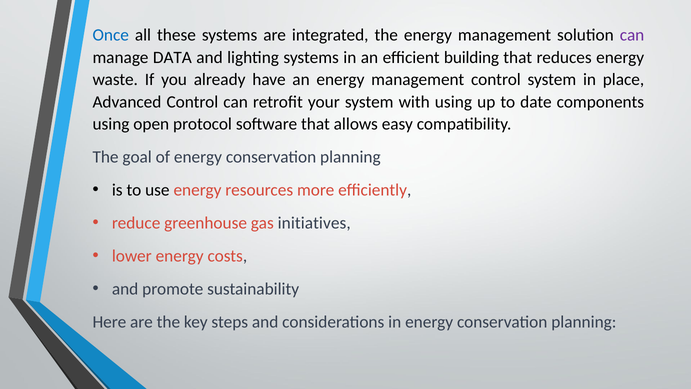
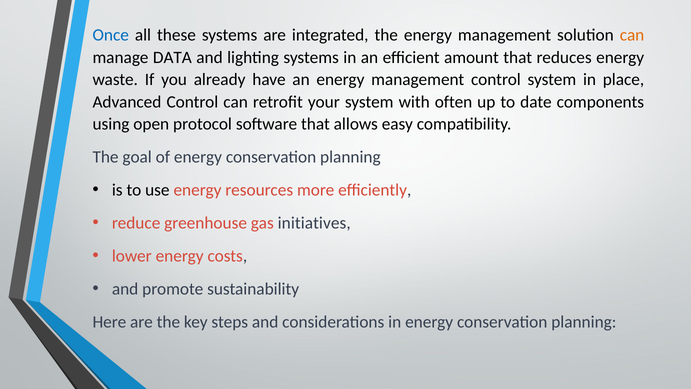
can colour: purple -> orange (632, 35)
building: building -> amount (471, 57)
with using: using -> often (454, 102)
